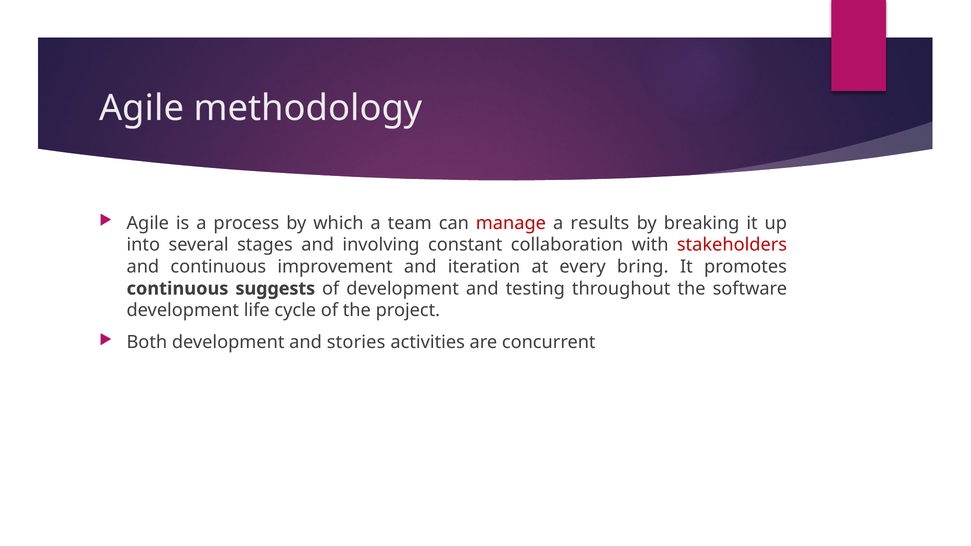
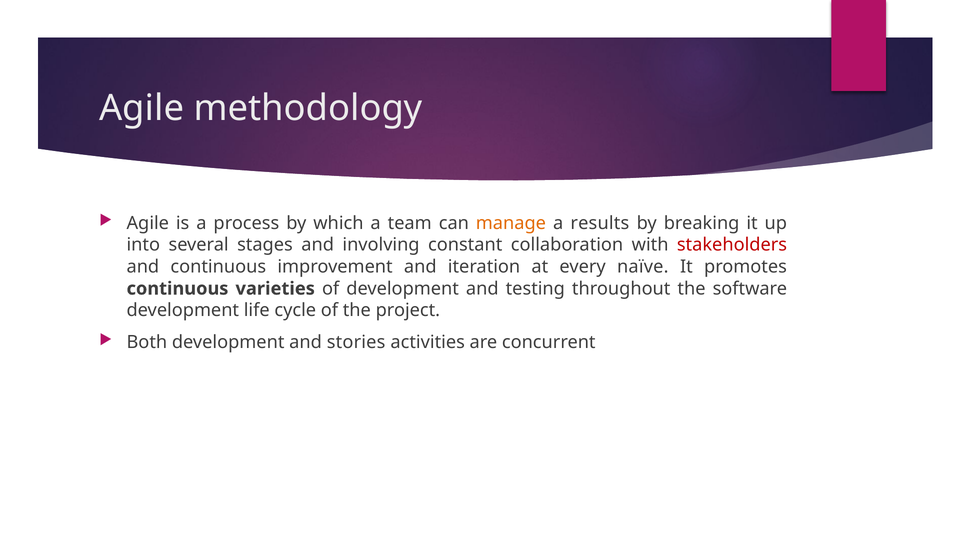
manage colour: red -> orange (511, 223)
bring: bring -> naïve (643, 267)
suggests: suggests -> varieties (275, 289)
